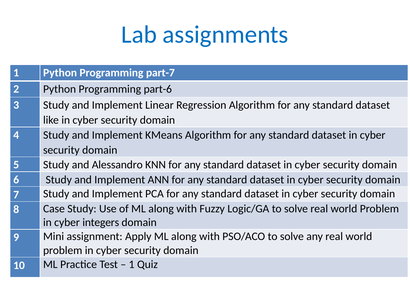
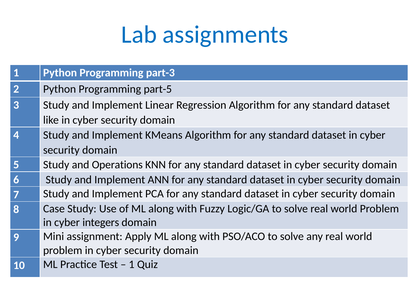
part-7: part-7 -> part-3 (160, 73)
part-6: part-6 -> part-5 (158, 89)
Alessandro: Alessandro -> Operations (117, 165)
